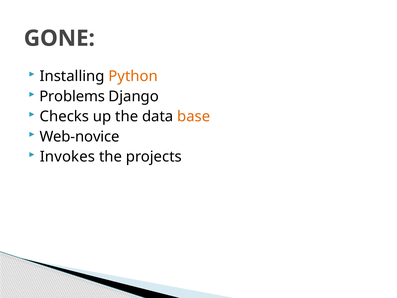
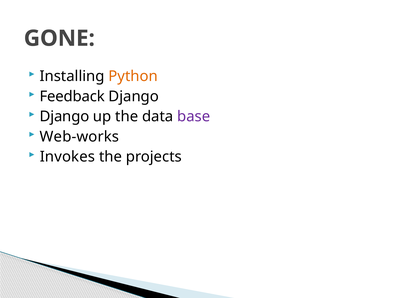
Problems: Problems -> Feedback (72, 96)
Checks: Checks -> Django (64, 116)
base colour: orange -> purple (194, 116)
Web-novice: Web-novice -> Web-works (79, 137)
